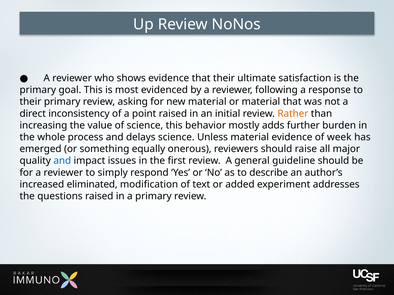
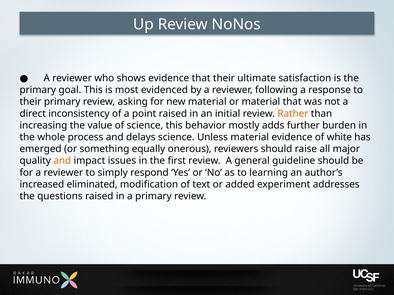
week: week -> white (339, 137)
and colour: blue -> orange (62, 161)
describe: describe -> learning (269, 173)
